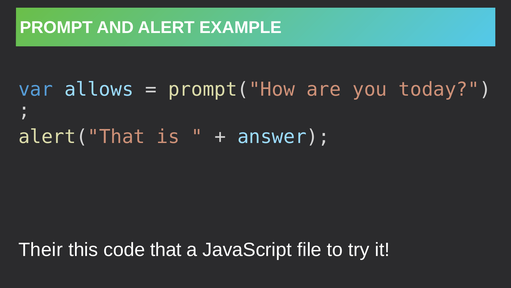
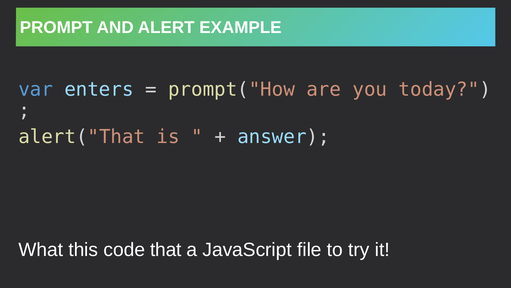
allows: allows -> enters (99, 89)
Their: Their -> What (41, 249)
